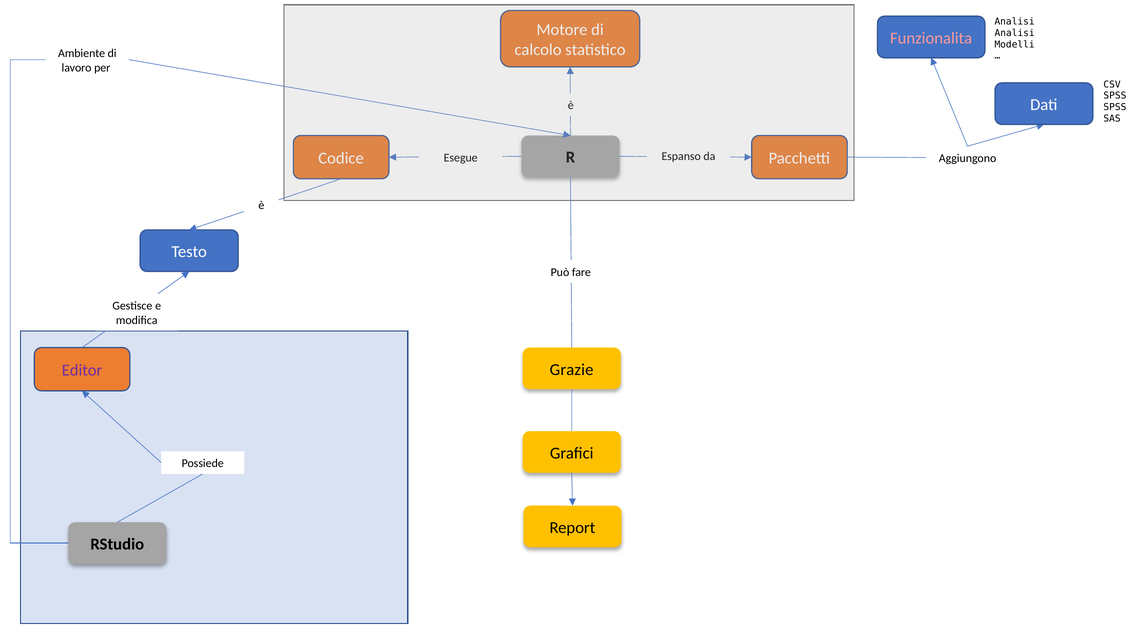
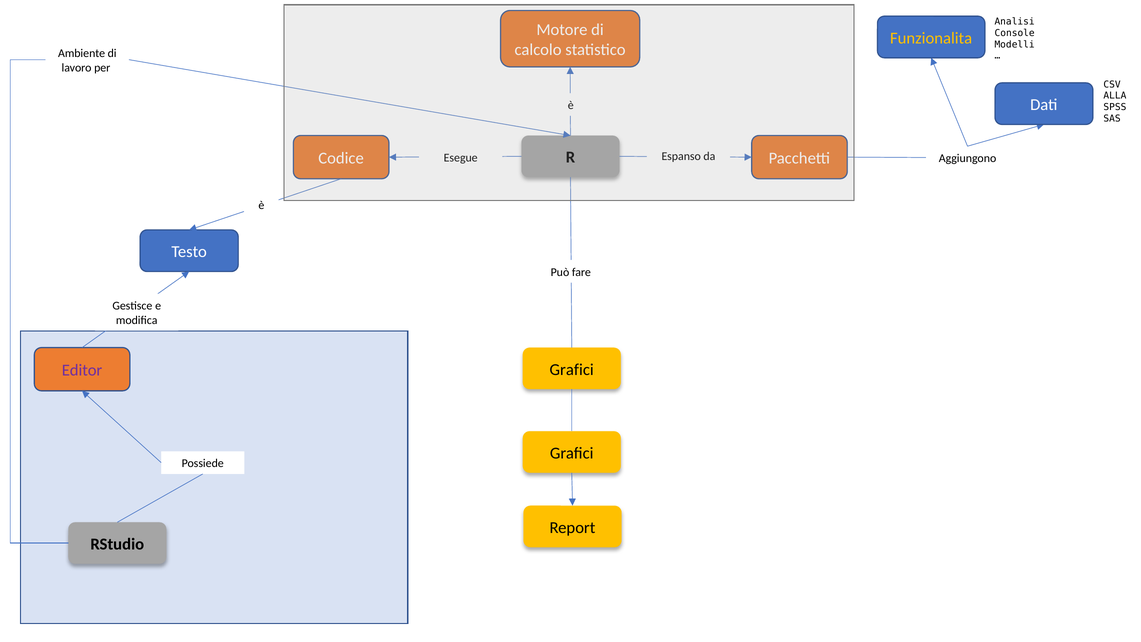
Analisi: Analisi -> Console (1015, 33)
Funzionalita colour: pink -> yellow (931, 38)
SPSS: SPSS -> ALLA (1115, 96)
Grazie: Grazie -> Grafici (572, 369)
